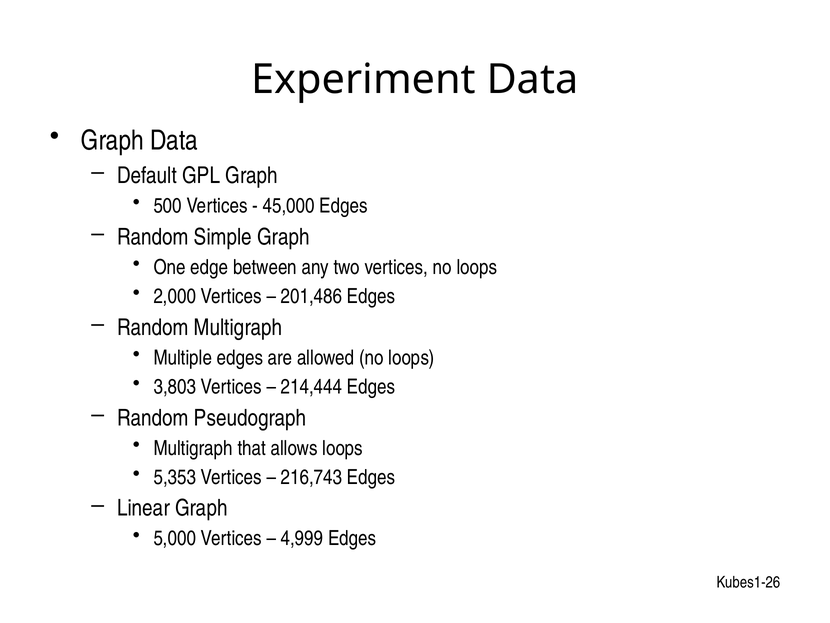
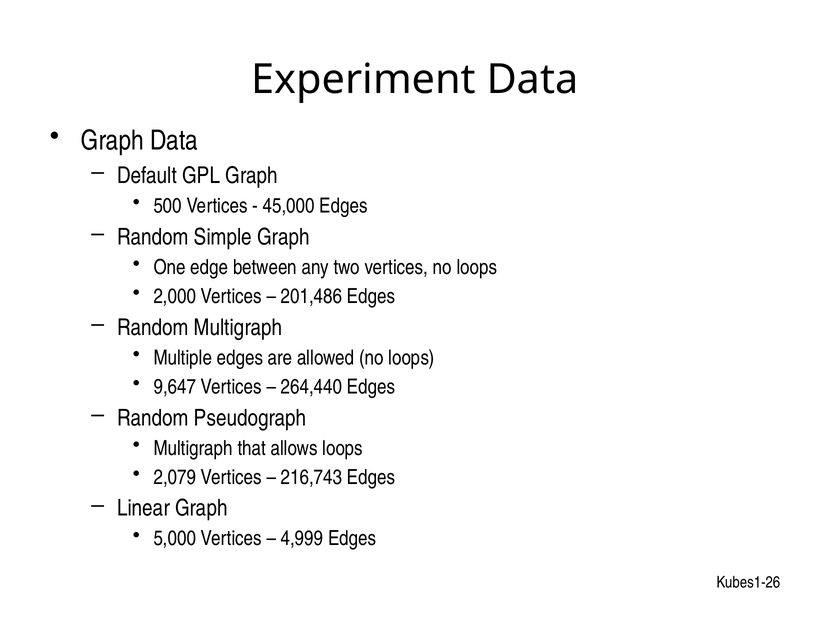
3,803: 3,803 -> 9,647 (175, 386)
214,444: 214,444 -> 264,440 (312, 386)
5,353: 5,353 -> 2,079 (175, 477)
